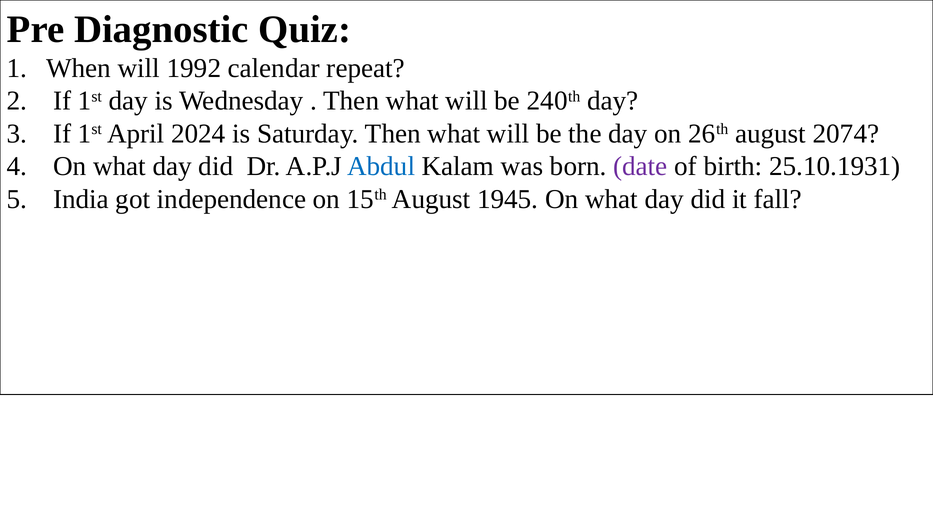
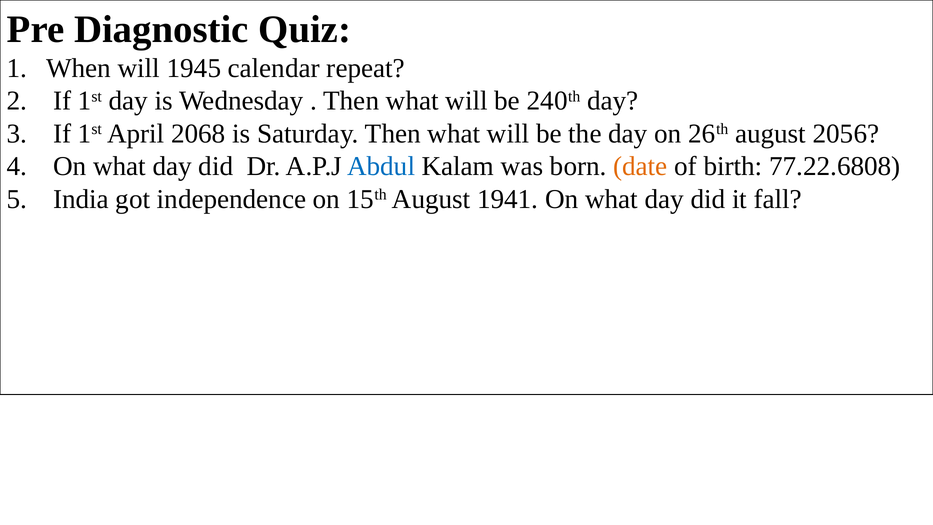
1992: 1992 -> 1945 (194, 68)
2024: 2024 -> 2068 (198, 134)
2074: 2074 -> 2056 (846, 134)
date colour: purple -> orange (640, 166)
25.10.1931: 25.10.1931 -> 77.22.6808 (835, 166)
1945: 1945 -> 1941 (508, 199)
